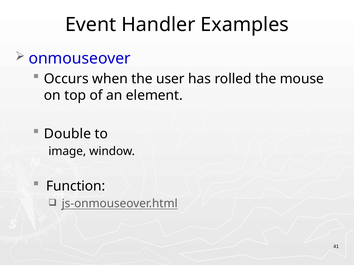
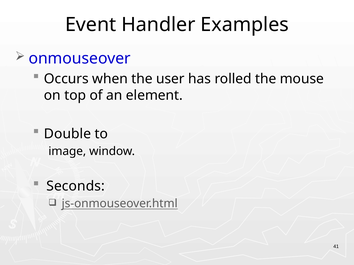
Function: Function -> Seconds (76, 186)
